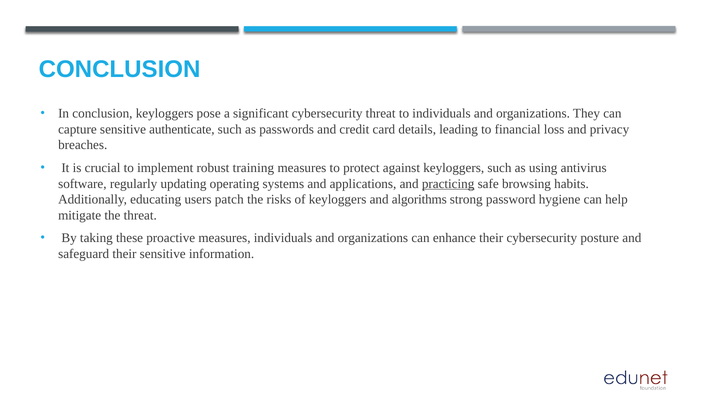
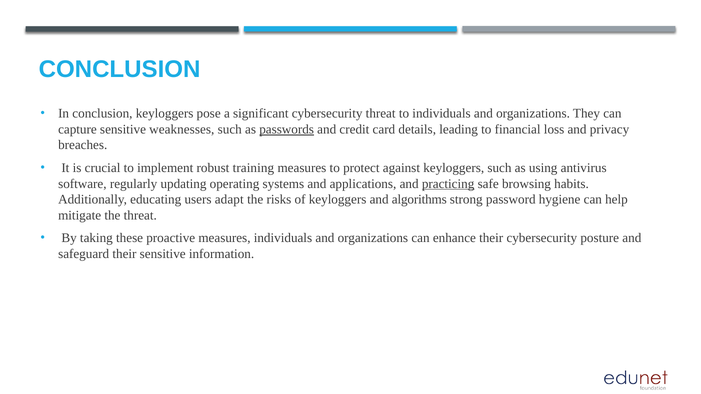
authenticate: authenticate -> weaknesses (182, 129)
passwords underline: none -> present (287, 129)
patch: patch -> adapt (229, 200)
